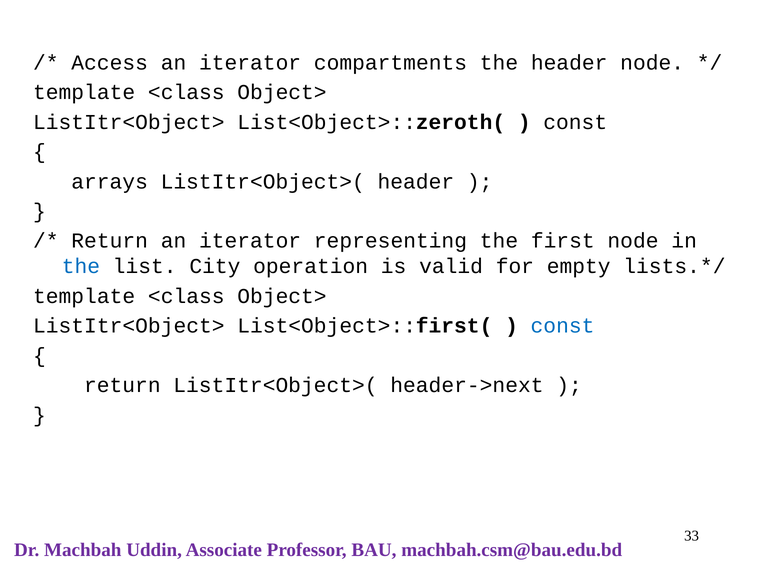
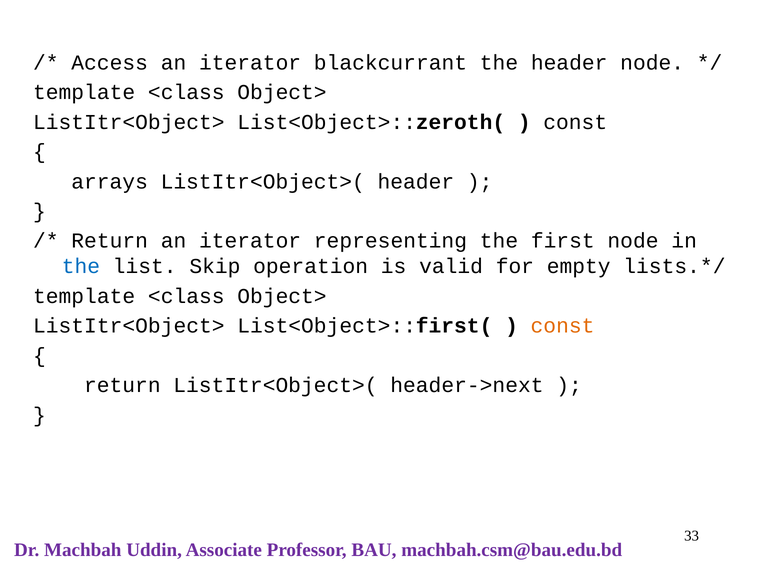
compartments: compartments -> blackcurrant (390, 63)
City: City -> Skip (215, 266)
const colour: blue -> orange (563, 326)
